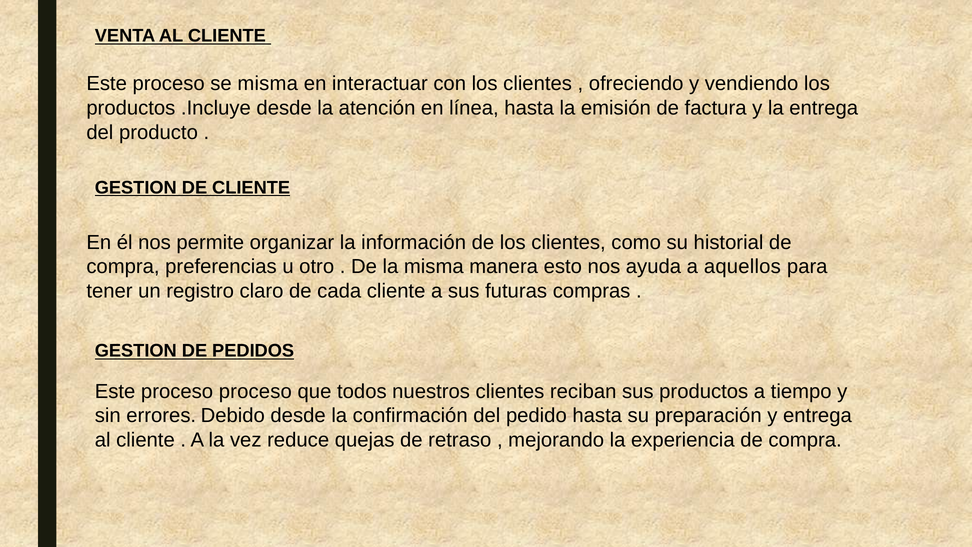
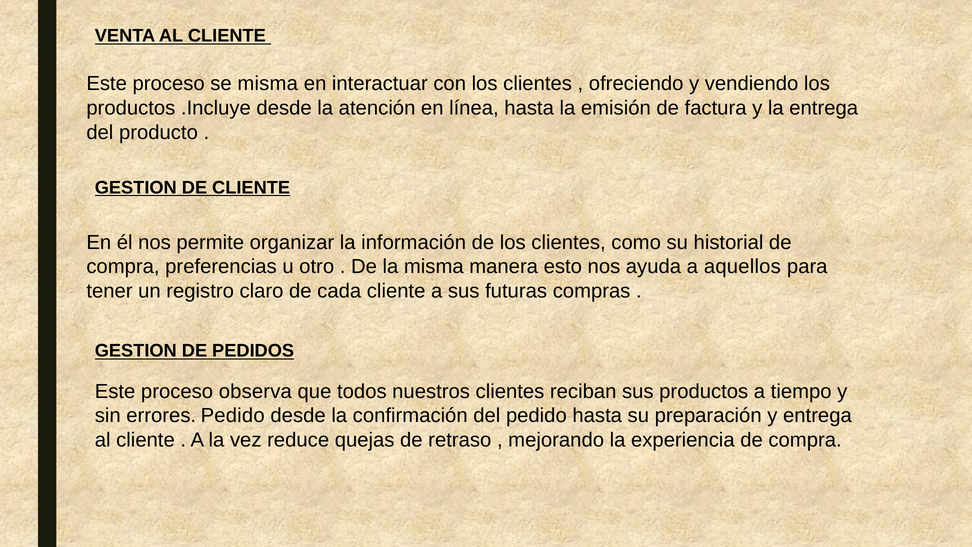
proceso proceso: proceso -> observa (255, 391)
errores Debido: Debido -> Pedido (233, 416)
